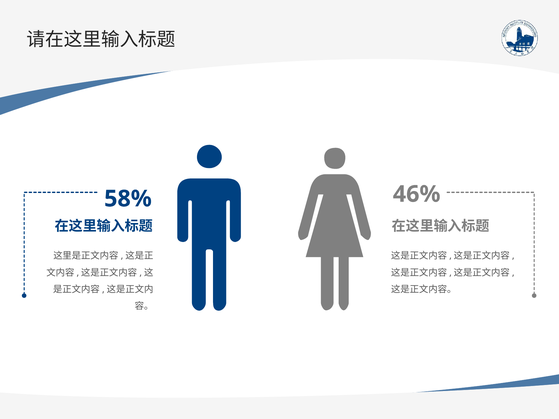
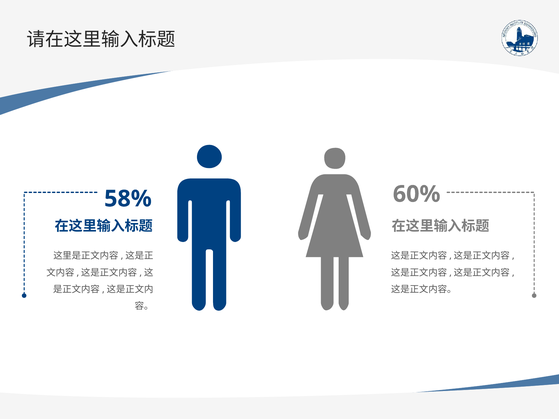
46%: 46% -> 60% (417, 194)
